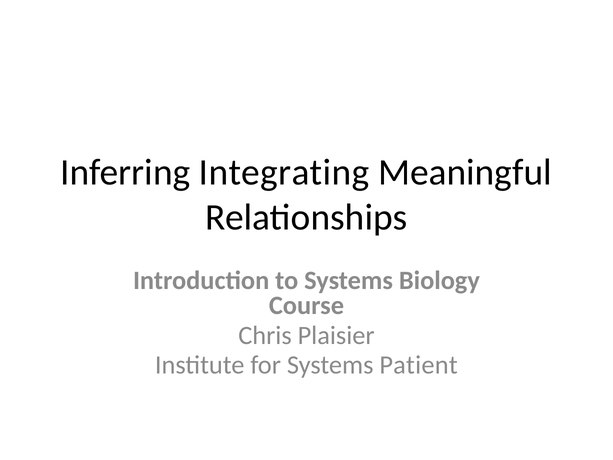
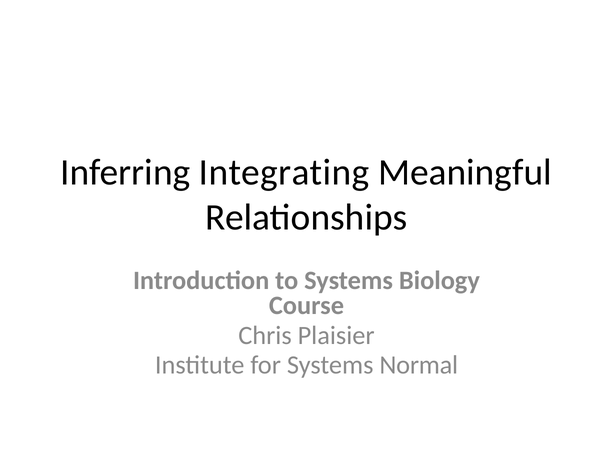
Patient: Patient -> Normal (419, 365)
